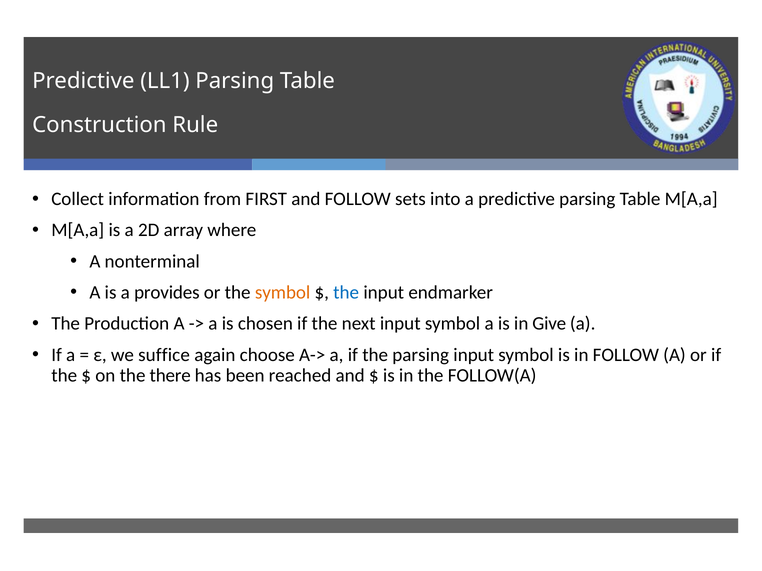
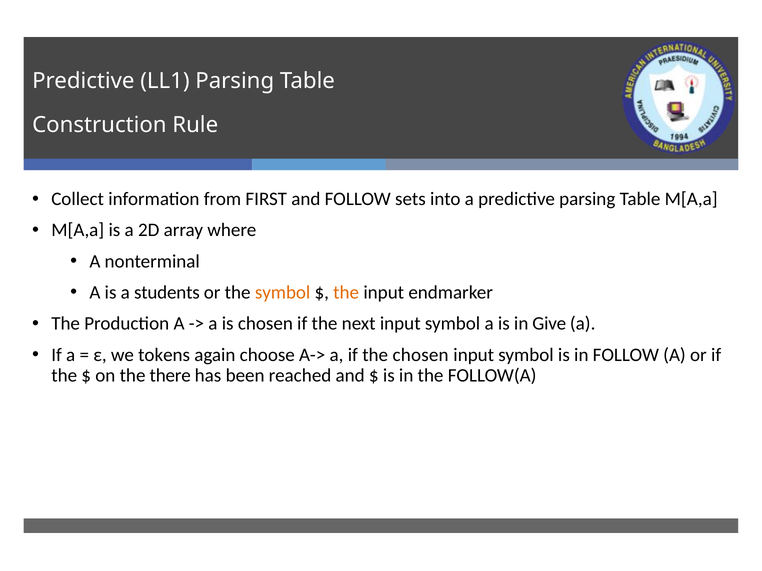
provides: provides -> students (167, 293)
the colour: blue -> orange (346, 293)
suffice: suffice -> tokens (164, 355)
the parsing: parsing -> chosen (421, 355)
